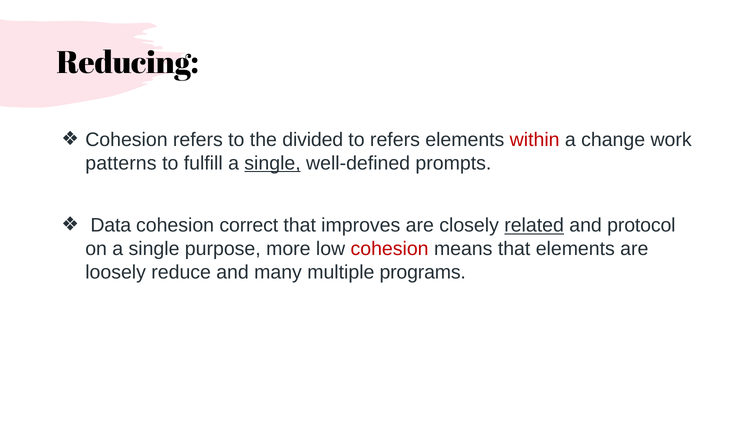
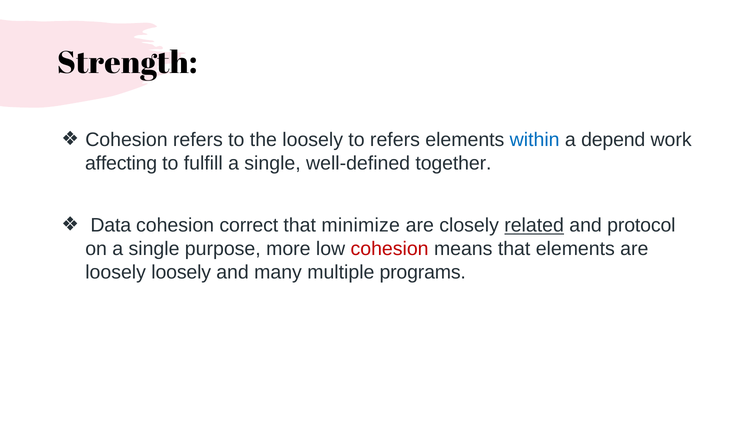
Reducing: Reducing -> Strength (128, 63)
the divided: divided -> loosely (313, 140)
within colour: red -> blue (535, 140)
change: change -> depend (613, 140)
patterns: patterns -> affecting (121, 163)
single underline: present -> none (273, 163)
prompts: prompts -> together (453, 163)
improves: improves -> minimize (361, 225)
loosely reduce: reduce -> loosely (181, 272)
